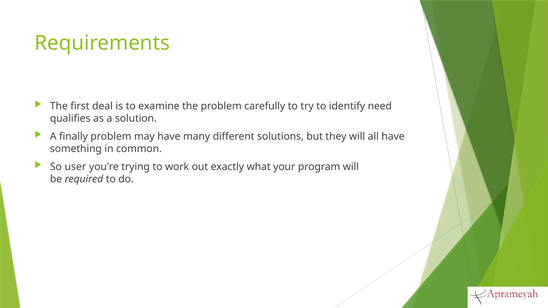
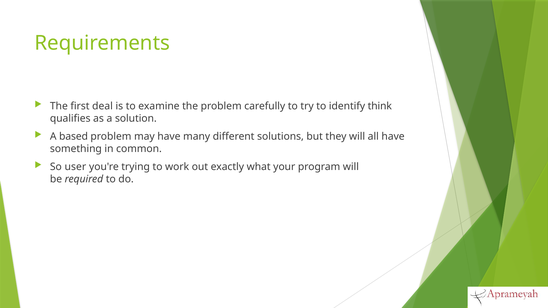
need: need -> think (380, 106)
finally: finally -> based (74, 136)
